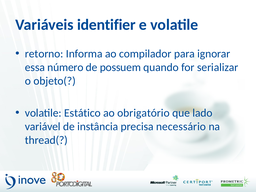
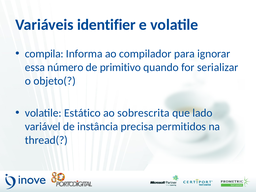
retorno: retorno -> compila (44, 54)
possuem: possuem -> primitivo (120, 67)
obrigatório: obrigatório -> sobrescrita (143, 113)
necessário: necessário -> permitidos (181, 127)
